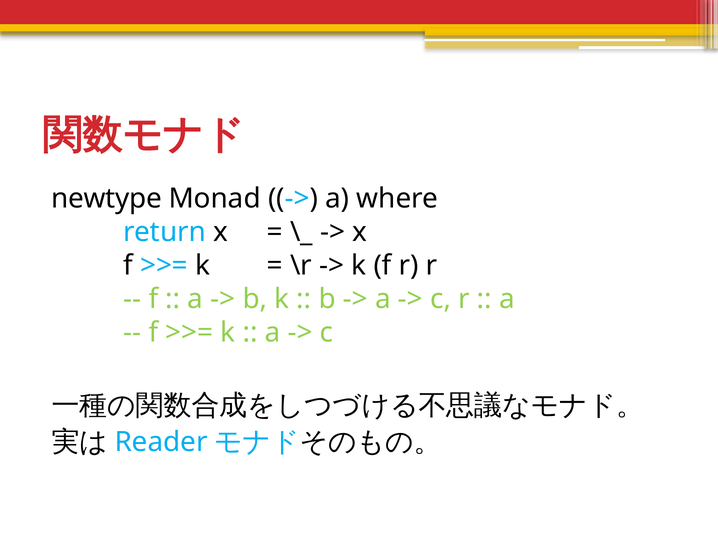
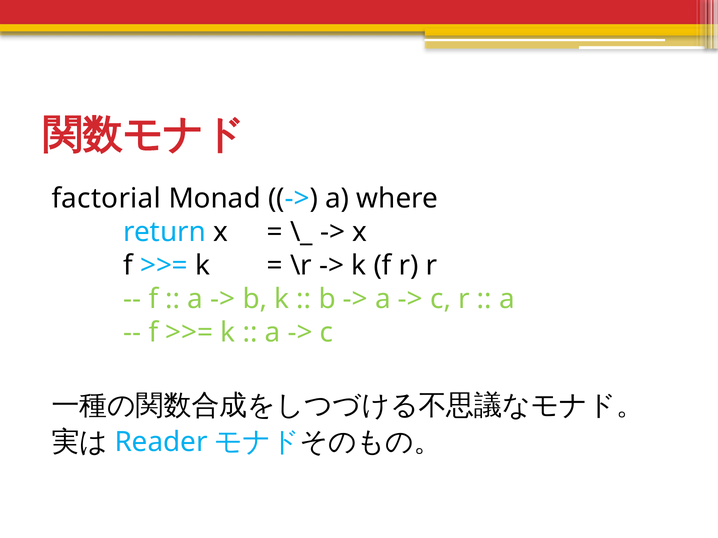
newtype: newtype -> factorial (106, 199)
